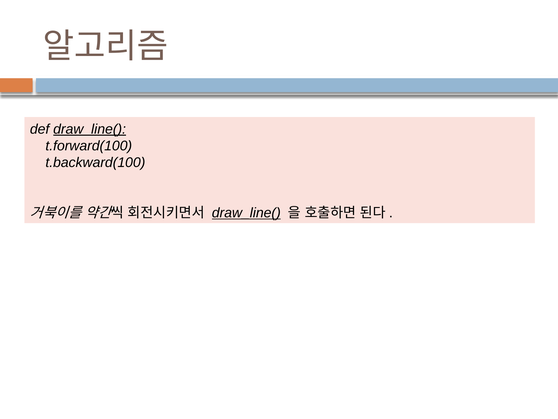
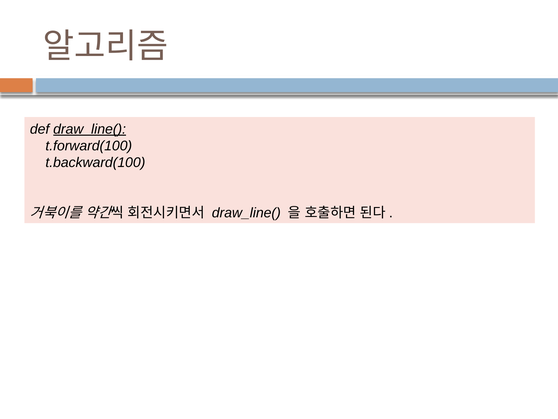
draw_line( underline: present -> none (246, 213)
